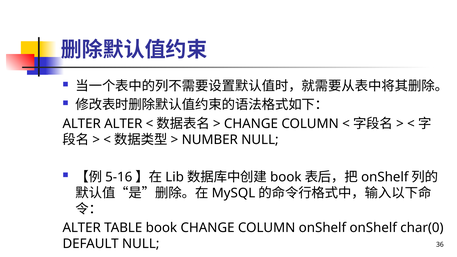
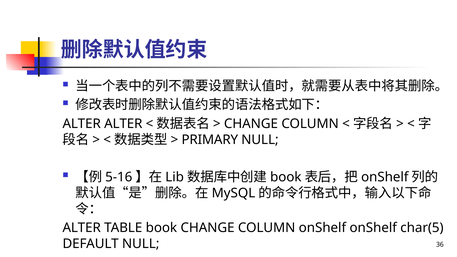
NUMBER: NUMBER -> PRIMARY (210, 140)
char(0: char(0 -> char(5 (422, 228)
